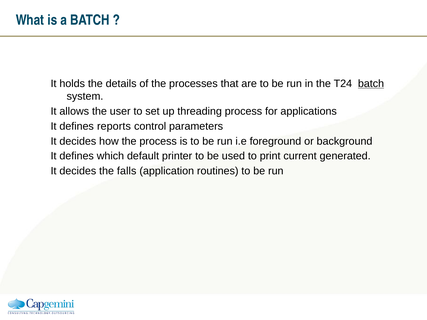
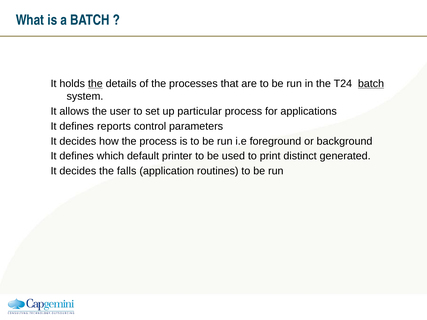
the underline: none -> present (95, 84)
threading: threading -> particular (200, 111)
current: current -> distinct (300, 156)
